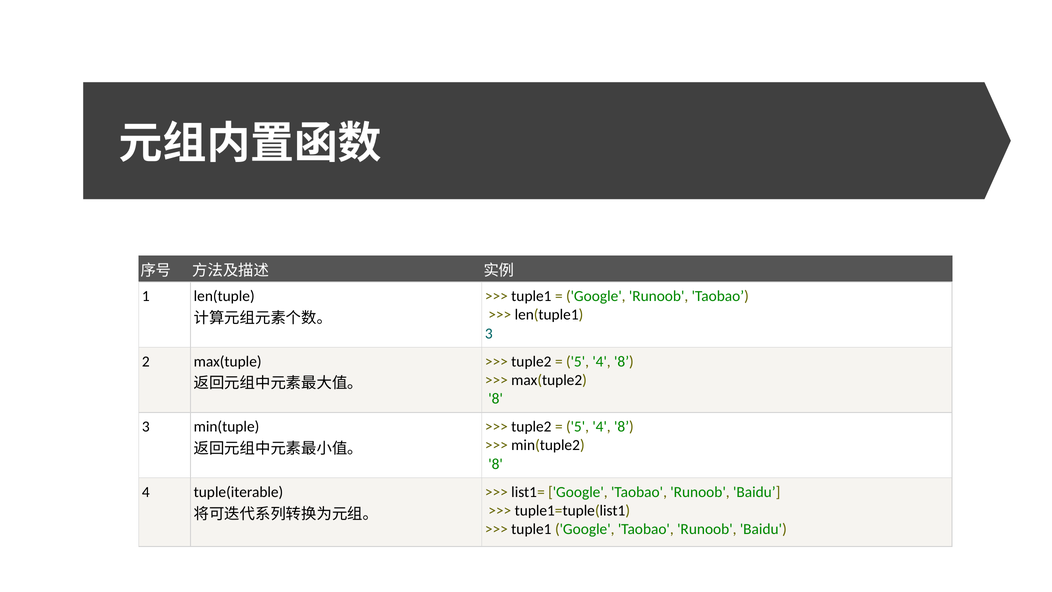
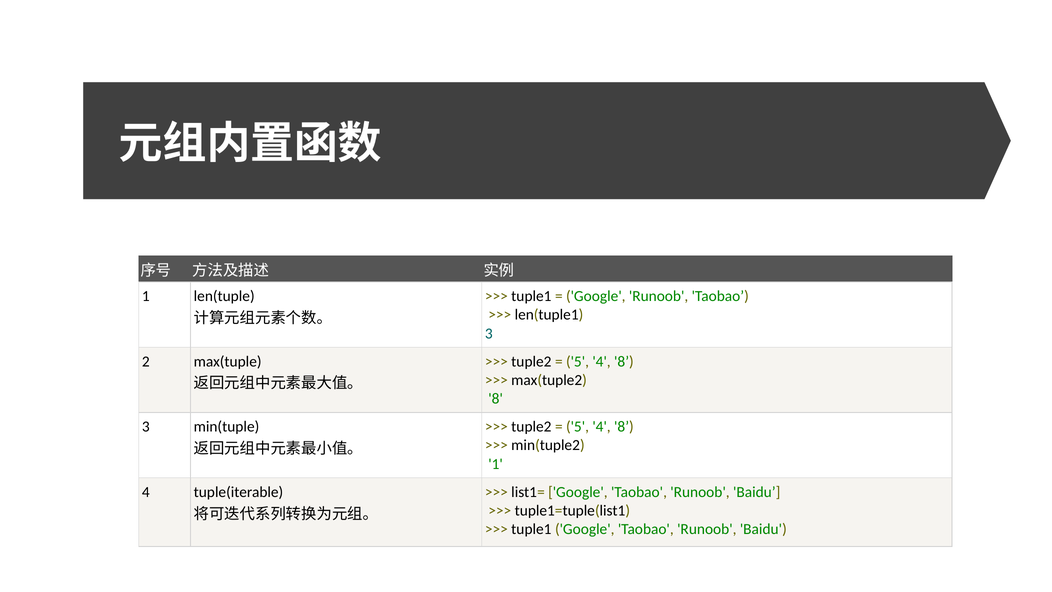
8: 8 -> 1 (496, 464)
